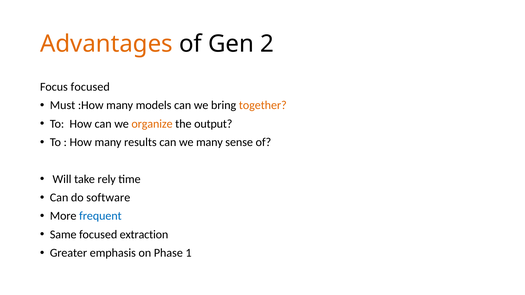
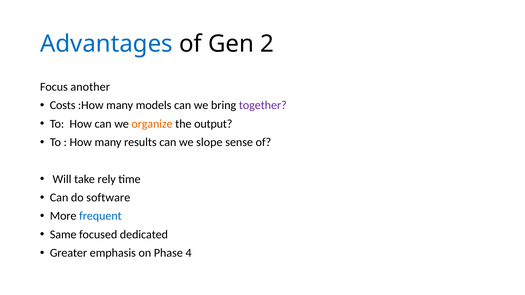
Advantages colour: orange -> blue (106, 44)
Focus focused: focused -> another (90, 87)
Must: Must -> Costs (63, 105)
together colour: orange -> purple (263, 105)
we many: many -> slope (209, 142)
extraction: extraction -> dedicated (144, 235)
1: 1 -> 4 (189, 253)
